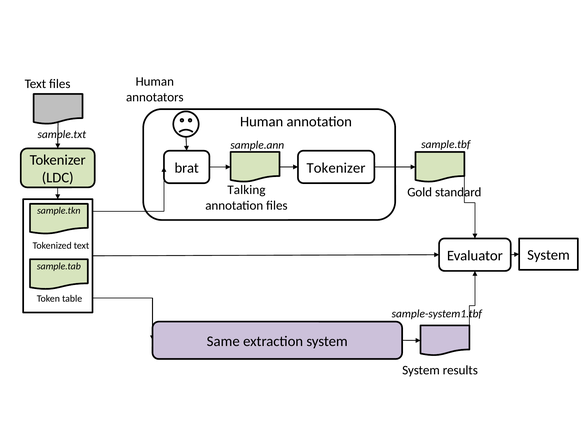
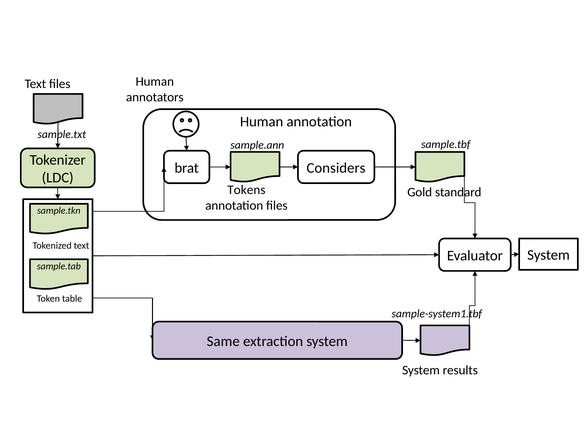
Tokenizer: Tokenizer -> Considers (336, 168)
Talking: Talking -> Tokens (246, 190)
